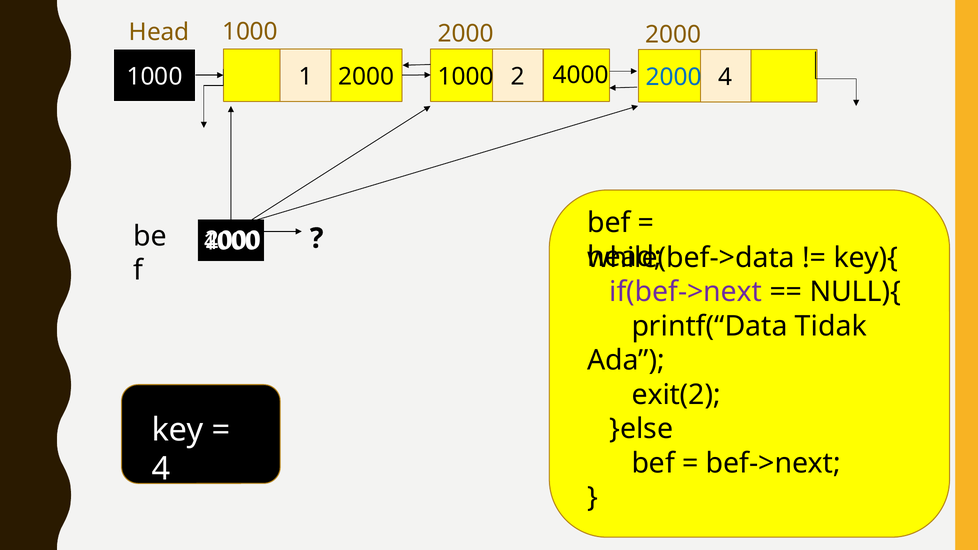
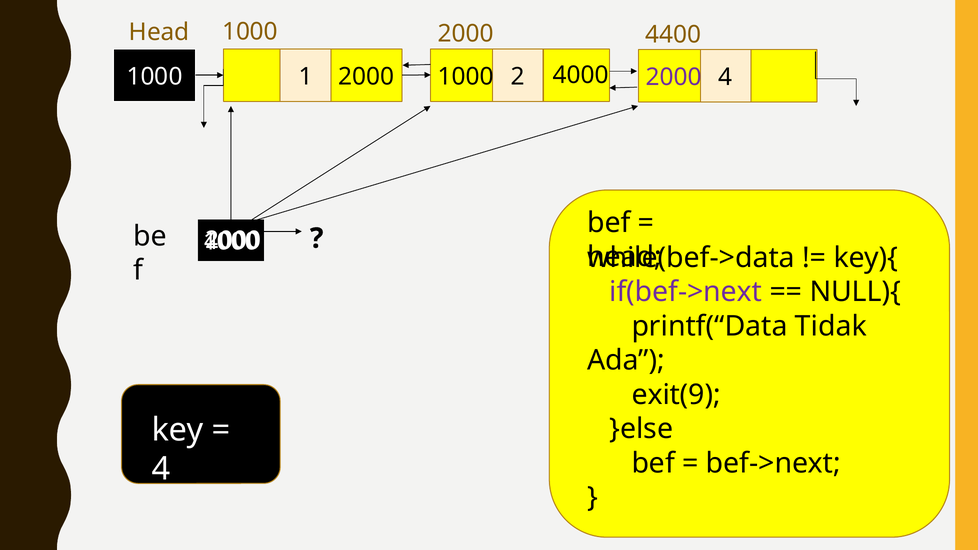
2000: 2000 -> 4400 (673, 34)
2000 colour: blue -> purple (674, 77)
exit(2: exit(2 -> exit(9 (676, 395)
